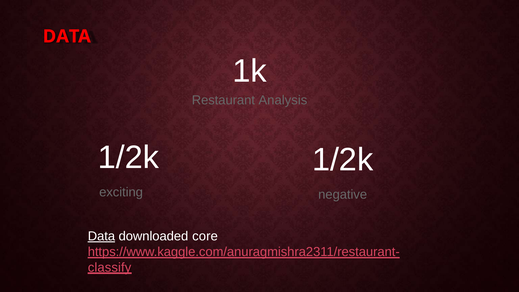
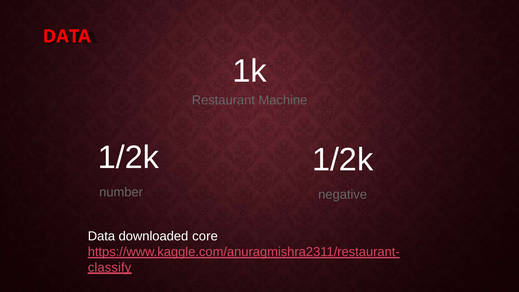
Analysis: Analysis -> Machine (283, 100)
exciting: exciting -> number (121, 192)
Data underline: present -> none (101, 236)
